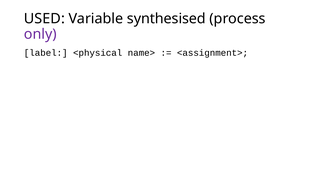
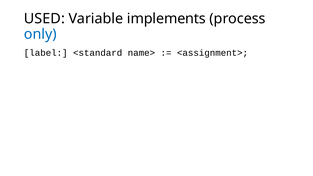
synthesised: synthesised -> implements (166, 19)
only colour: purple -> blue (40, 34)
<physical: <physical -> <standard (98, 53)
